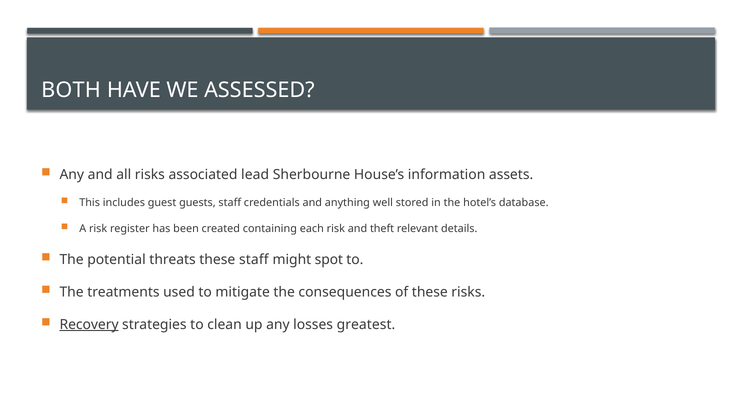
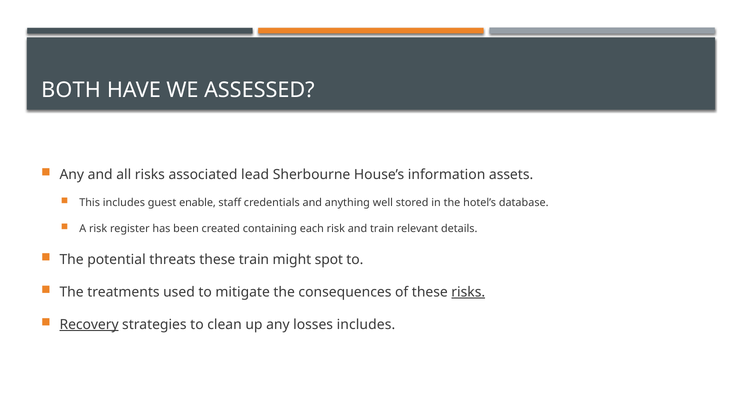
guests: guests -> enable (197, 203)
and theft: theft -> train (382, 229)
these staff: staff -> train (254, 260)
risks underline: none -> present (468, 292)
losses greatest: greatest -> includes (366, 325)
